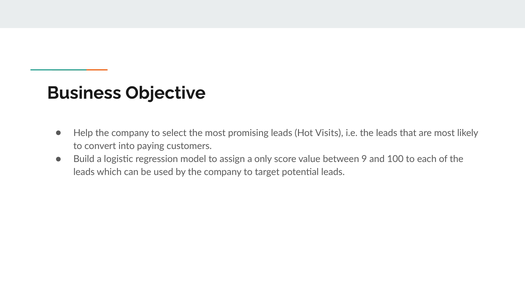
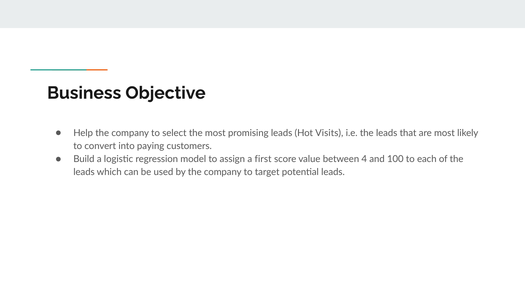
only: only -> first (263, 159)
9: 9 -> 4 (364, 159)
